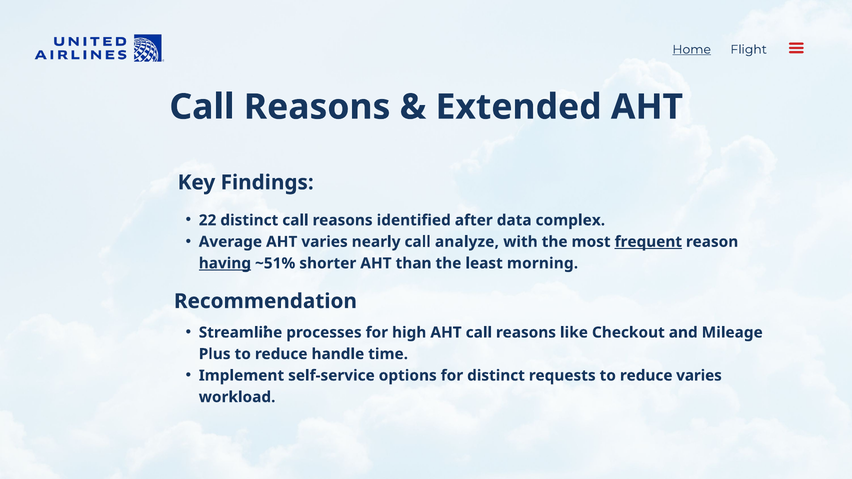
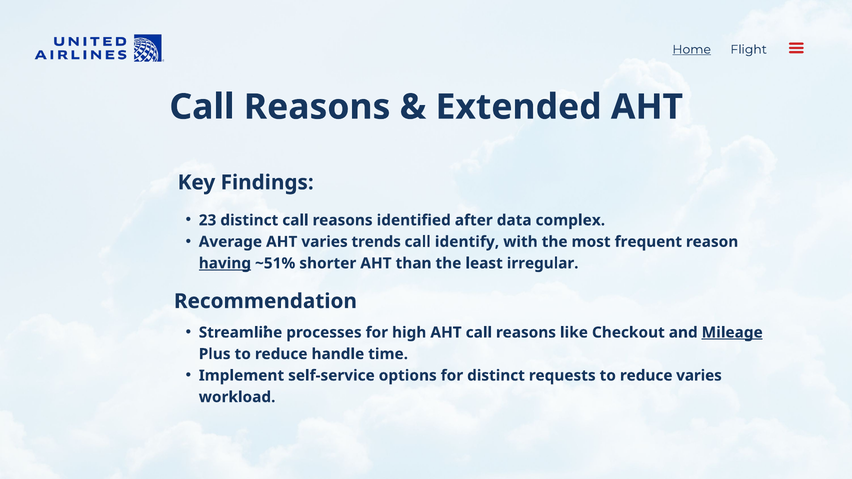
22: 22 -> 23 (208, 220)
nearly: nearly -> trends (376, 242)
analyze: analyze -> identify (467, 242)
frequent underline: present -> none (648, 242)
morning: morning -> irregular (543, 263)
Mileage underline: none -> present (732, 333)
